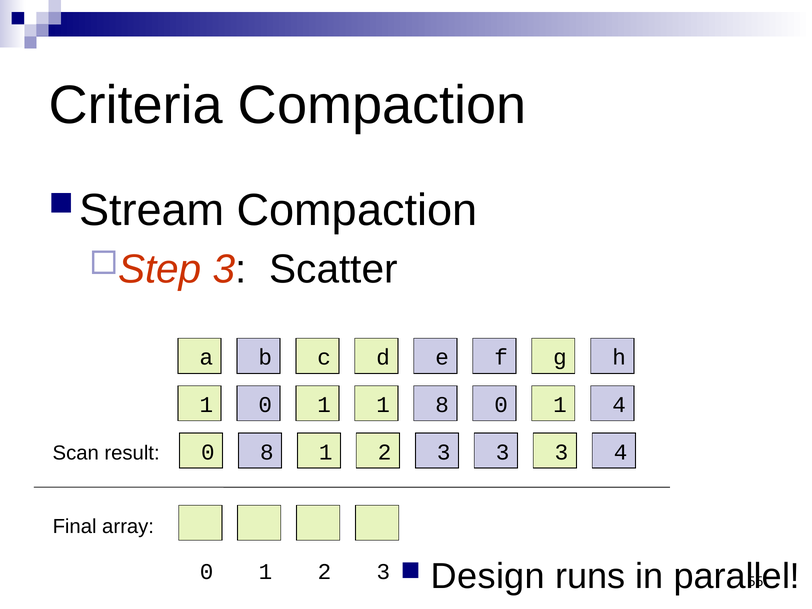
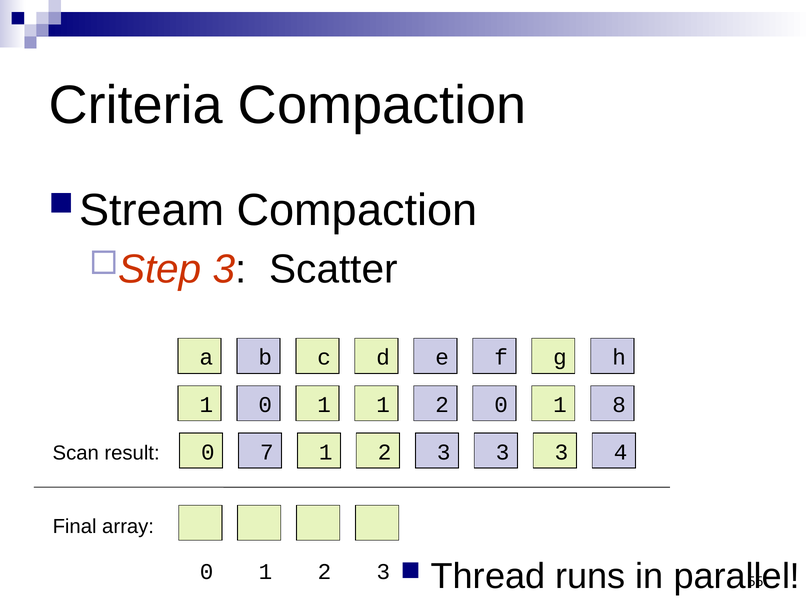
1 1 8: 8 -> 2 (442, 405)
1 4: 4 -> 8 (619, 405)
0 8: 8 -> 7 (267, 452)
Design: Design -> Thread (488, 576)
